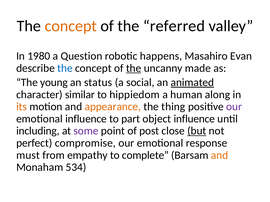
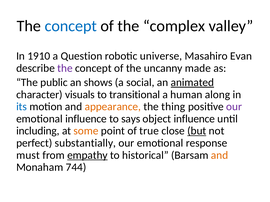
concept colour: orange -> blue (71, 26)
referred: referred -> complex (174, 26)
1980: 1980 -> 1910 (39, 56)
happens: happens -> universe (161, 56)
the colour: blue -> purple (65, 68)
the underline: present -> none (134, 68)
young: young -> public (54, 83)
status: status -> shows (98, 83)
similar: similar -> visuals (80, 95)
hippiedom: hippiedom -> transitional (135, 95)
its colour: orange -> blue (22, 107)
part: part -> says (131, 119)
some colour: purple -> orange (86, 131)
post: post -> true (149, 131)
compromise: compromise -> substantially (85, 143)
empathy underline: none -> present (87, 155)
complete: complete -> historical (145, 155)
534: 534 -> 744 (76, 168)
